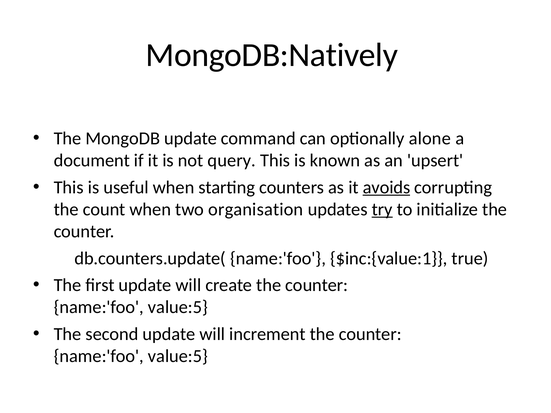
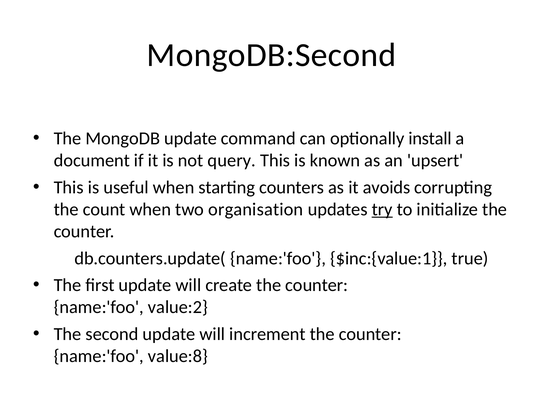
MongoDB:Natively: MongoDB:Natively -> MongoDB:Second (271, 55)
alone: alone -> install (430, 138)
avoids underline: present -> none (387, 187)
value:5: value:5 -> value:2 (178, 307)
value:5: value:5 -> value:8 (178, 356)
